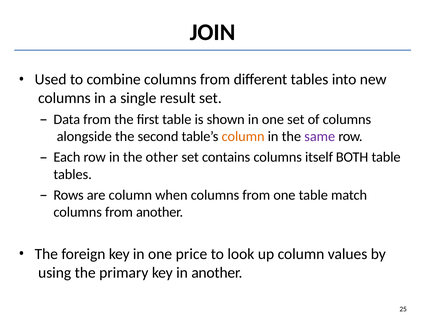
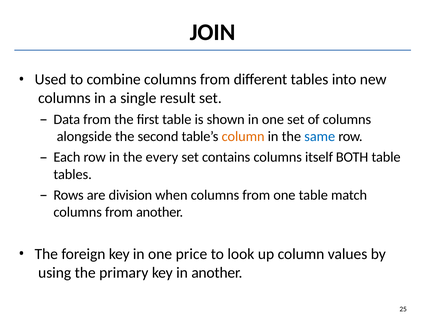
same colour: purple -> blue (320, 136)
other: other -> every (162, 157)
are column: column -> division (130, 195)
